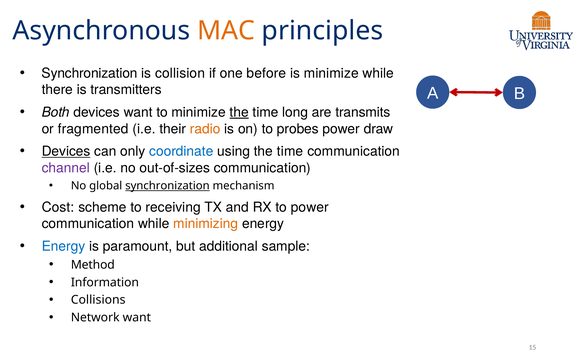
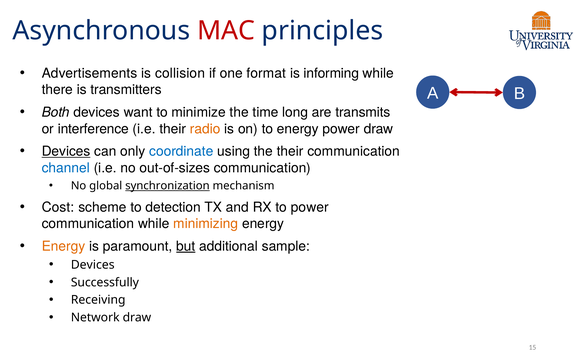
MAC colour: orange -> red (226, 31)
Synchronization: Synchronization -> Advertisements (90, 73)
before: before -> format (266, 73)
is minimize: minimize -> informing (331, 73)
the underline: present -> none (239, 112)
fragmented: fragmented -> interference (93, 129)
to probes: probes -> energy (298, 129)
using the time: time -> their (290, 151)
channel colour: purple -> blue (66, 168)
receiving: receiving -> detection (173, 207)
Energy colour: blue -> orange (64, 246)
but underline: none -> present (186, 246)
Method: Method -> Devices (93, 265)
Information: Information -> Successfully (105, 282)
Collisions: Collisions -> Receiving (98, 300)
Network want: want -> draw (137, 317)
